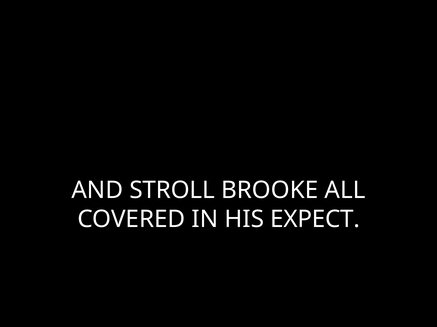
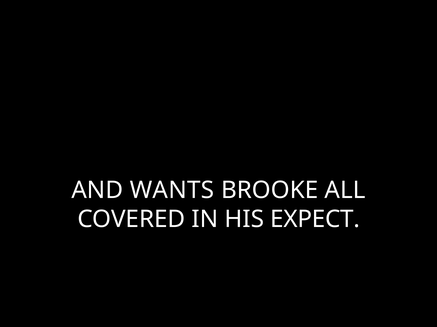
STROLL: STROLL -> WANTS (172, 191)
